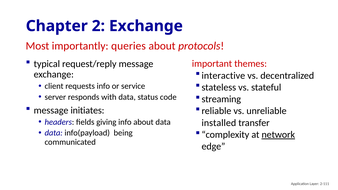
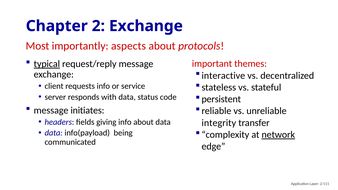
queries: queries -> aspects (128, 46)
typical underline: none -> present (47, 64)
streaming: streaming -> persistent (221, 99)
installed: installed -> integrity (219, 123)
